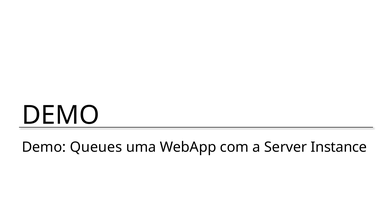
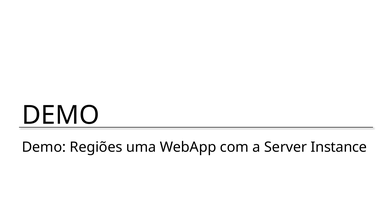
Queues: Queues -> Regiões (96, 147)
